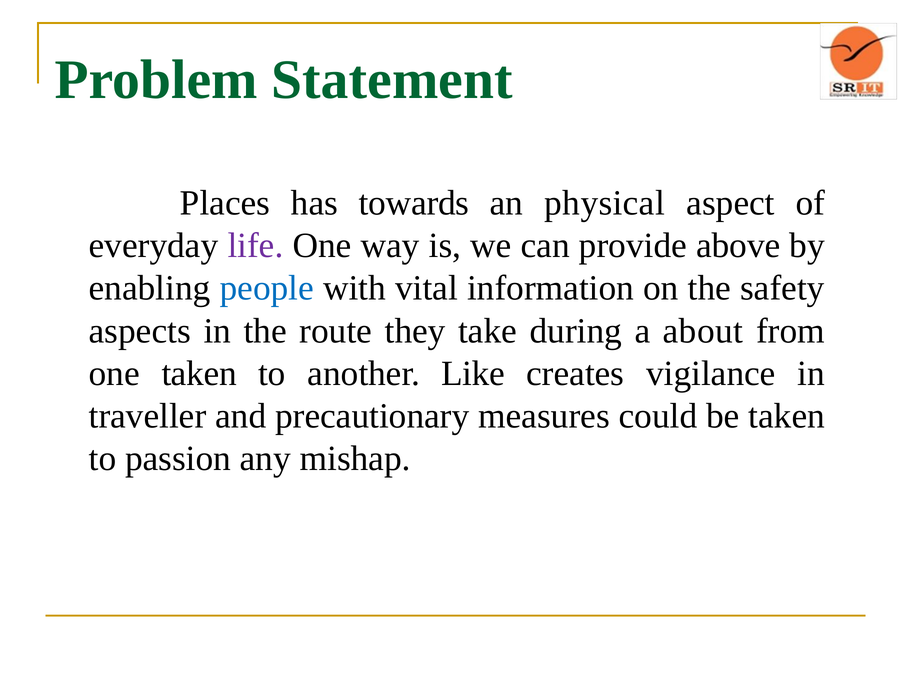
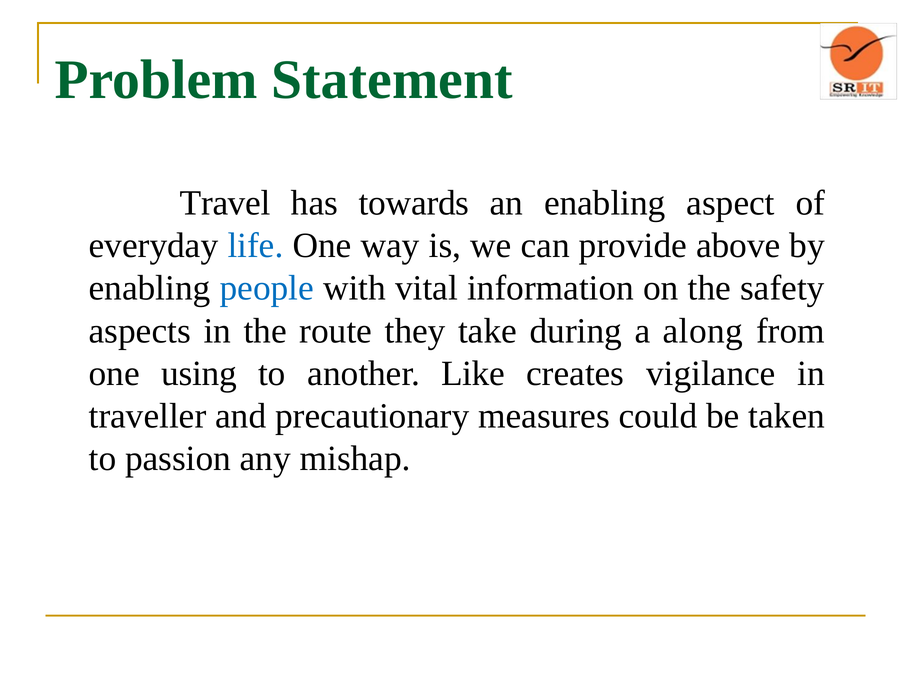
Places: Places -> Travel (225, 203)
an physical: physical -> enabling (605, 203)
life colour: purple -> blue (255, 245)
about: about -> along (703, 331)
one taken: taken -> using (199, 373)
